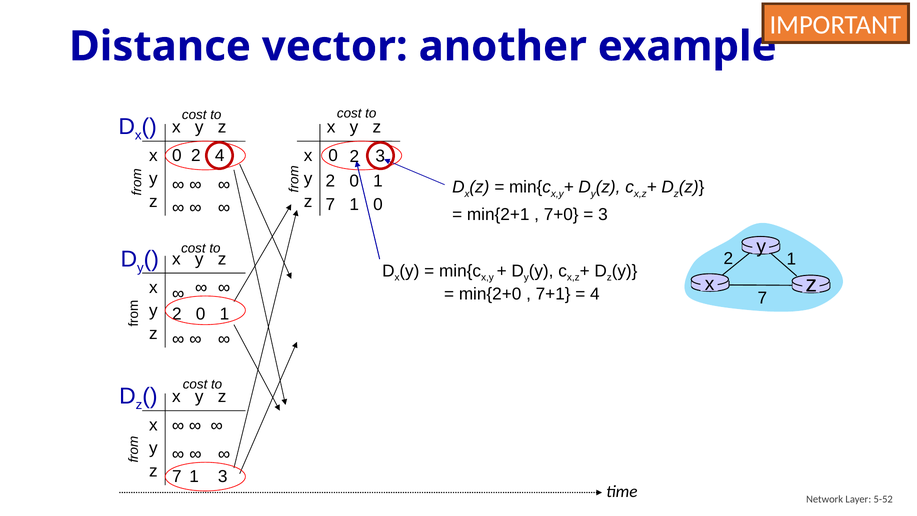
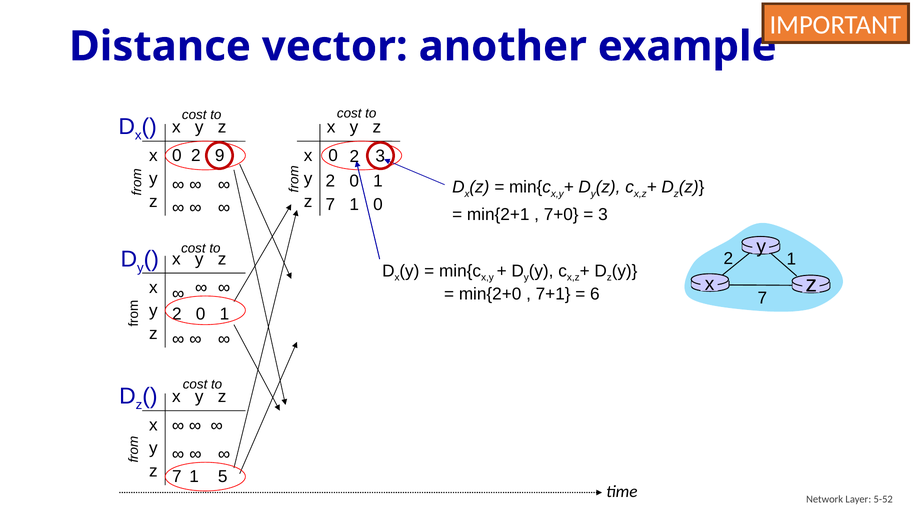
2 4: 4 -> 9 (220, 156)
4: 4 -> 6 (595, 294)
1 3: 3 -> 5 (223, 477)
